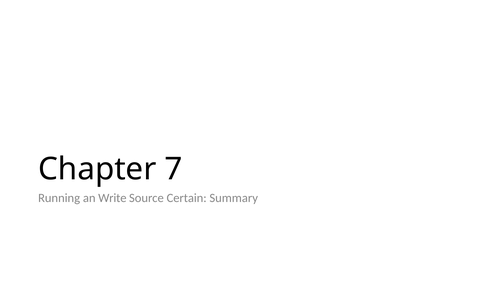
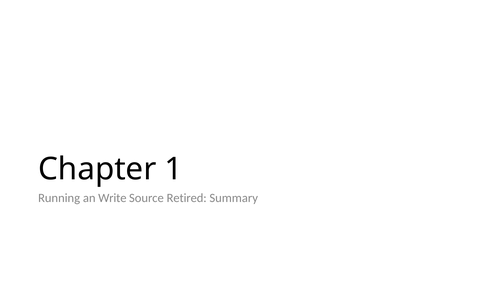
7: 7 -> 1 (174, 169)
Certain: Certain -> Retired (187, 198)
